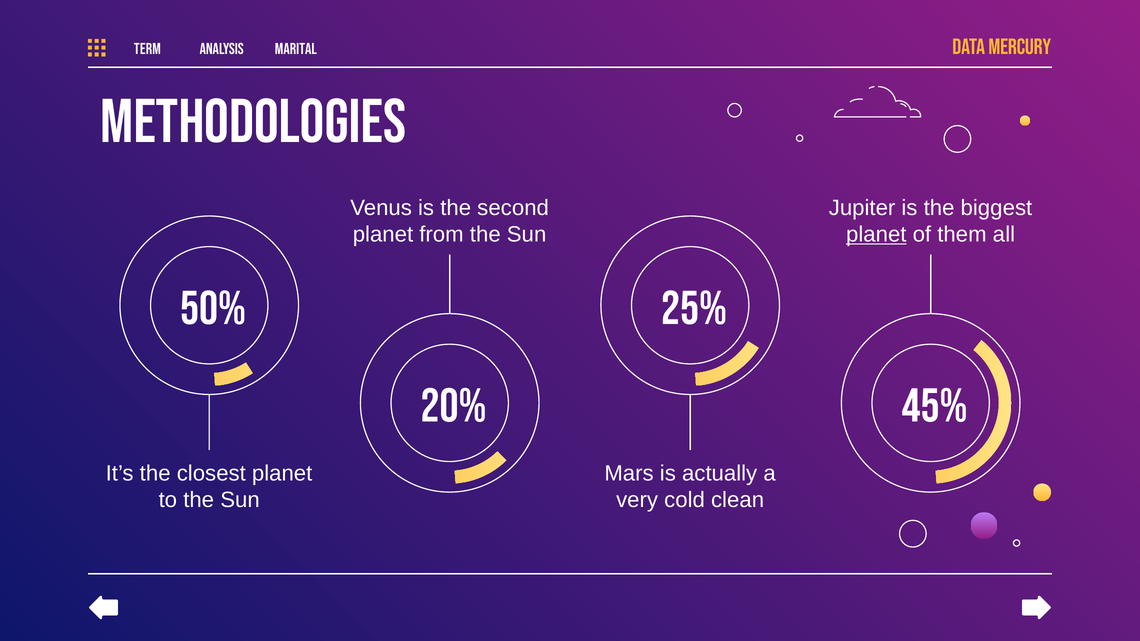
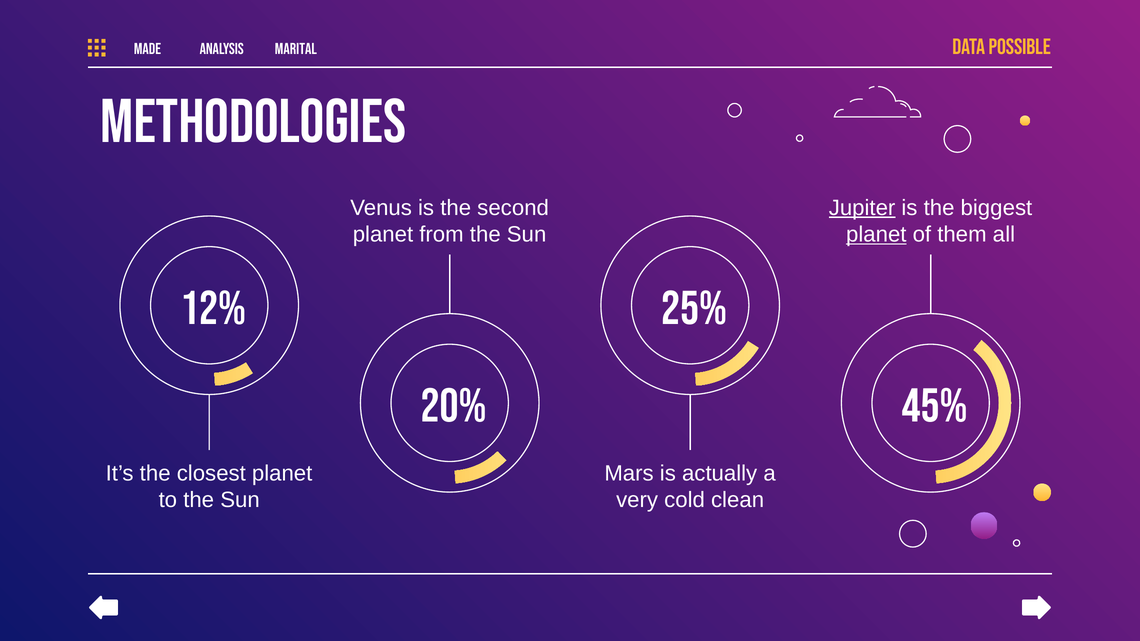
MERCURY: MERCURY -> POSSIBLE (1020, 47)
TERM: TERM -> MADE (147, 49)
Jupiter underline: none -> present (862, 208)
50%: 50% -> 12% (213, 309)
